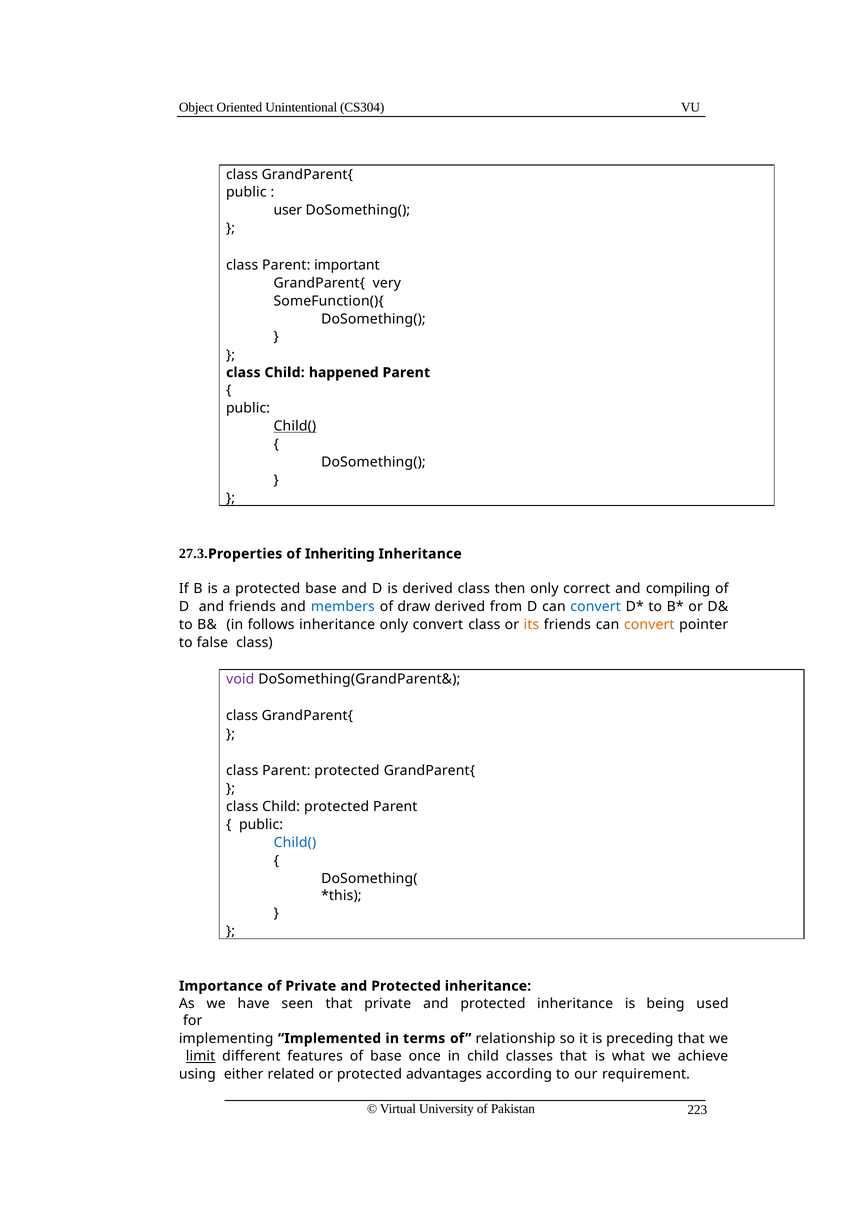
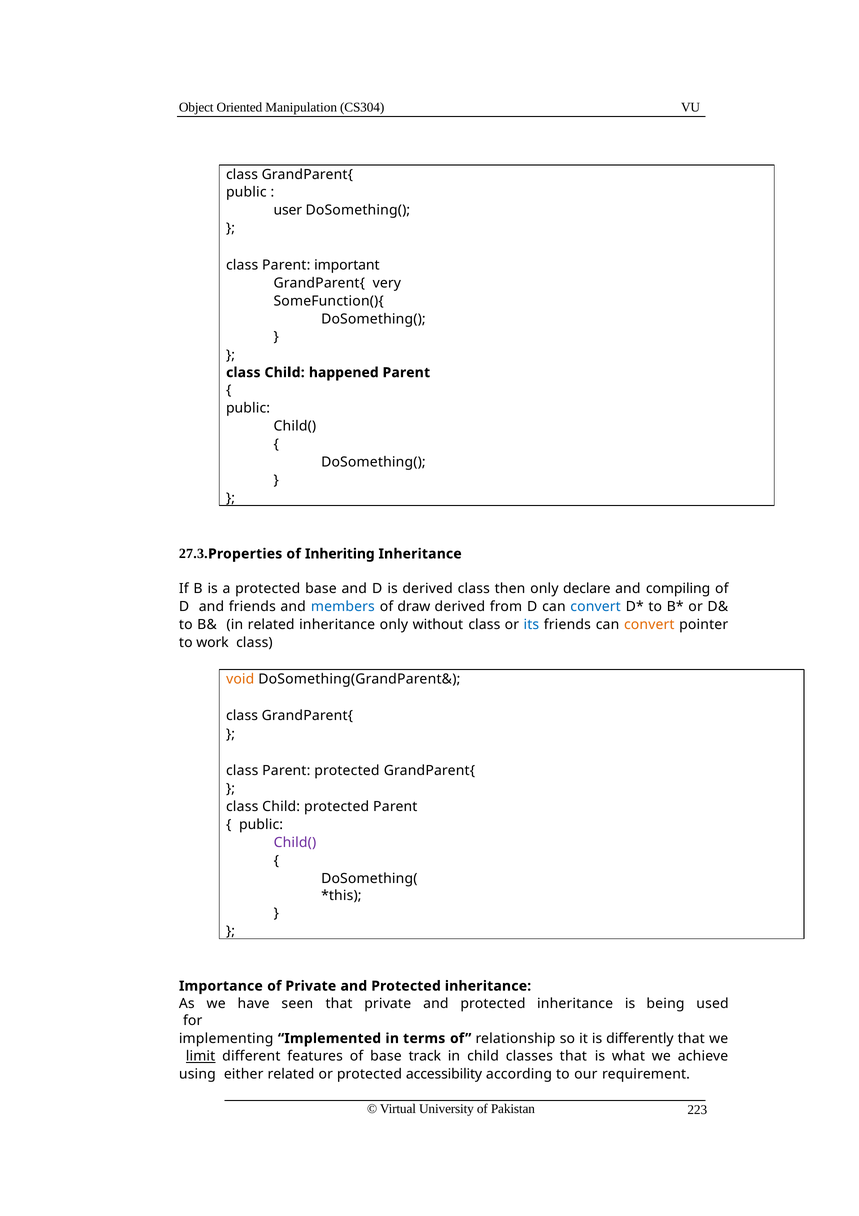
Unintentional: Unintentional -> Manipulation (301, 107)
Child( underline: present -> none (295, 426)
correct: correct -> declare (587, 589)
in follows: follows -> related (271, 624)
only convert: convert -> without (438, 624)
its colour: orange -> blue (531, 624)
false: false -> work (212, 642)
void colour: purple -> orange (240, 679)
Child( colour: blue -> purple (295, 842)
preceding: preceding -> differently (640, 1038)
once: once -> track (425, 1056)
advantages: advantages -> accessibility (444, 1074)
